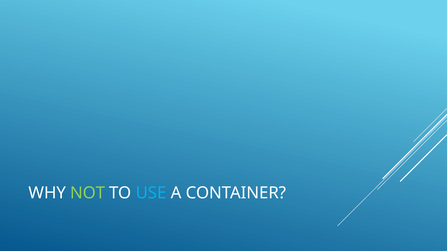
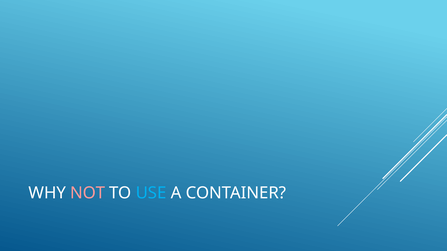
NOT colour: light green -> pink (88, 193)
